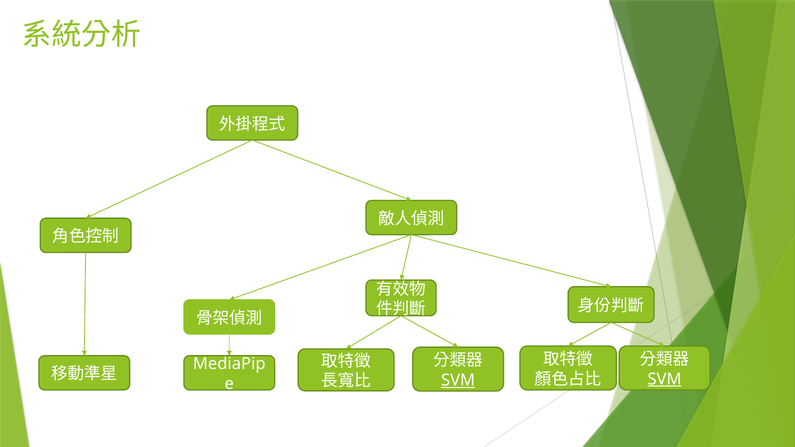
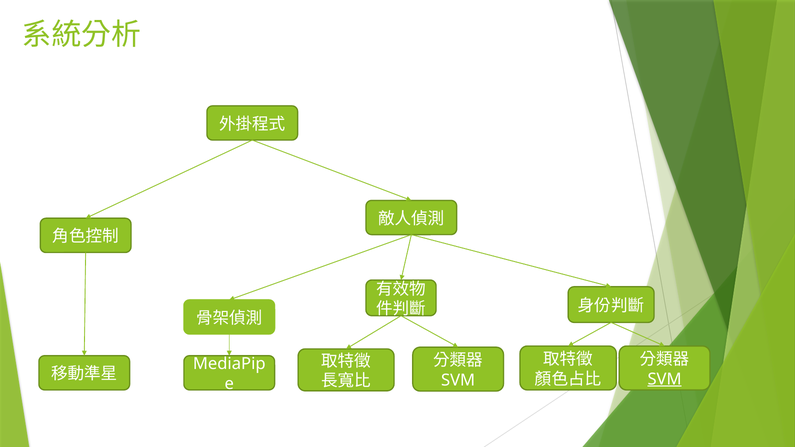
SVM underline: present -> none (458, 380)
